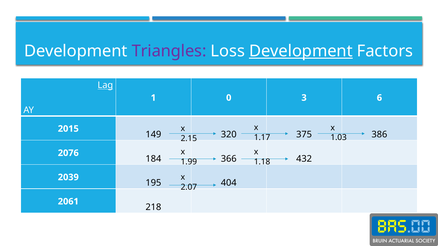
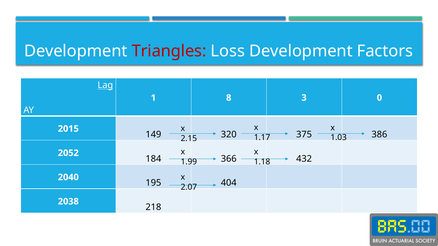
Triangles colour: purple -> red (169, 51)
Development underline: present -> none (301, 51)
0: 0 -> 8 (229, 98)
6: 6 -> 0 (379, 98)
2076: 2076 -> 2052 (68, 153)
2039: 2039 -> 2040 (68, 177)
2061: 2061 -> 2038 (68, 202)
